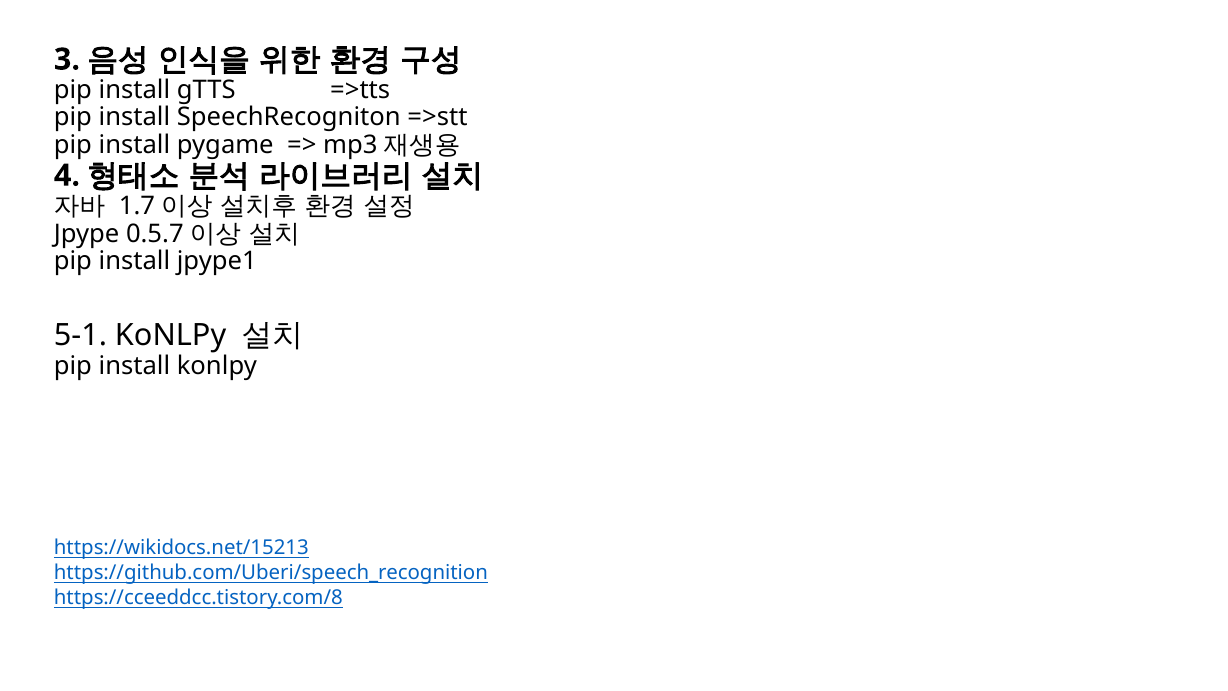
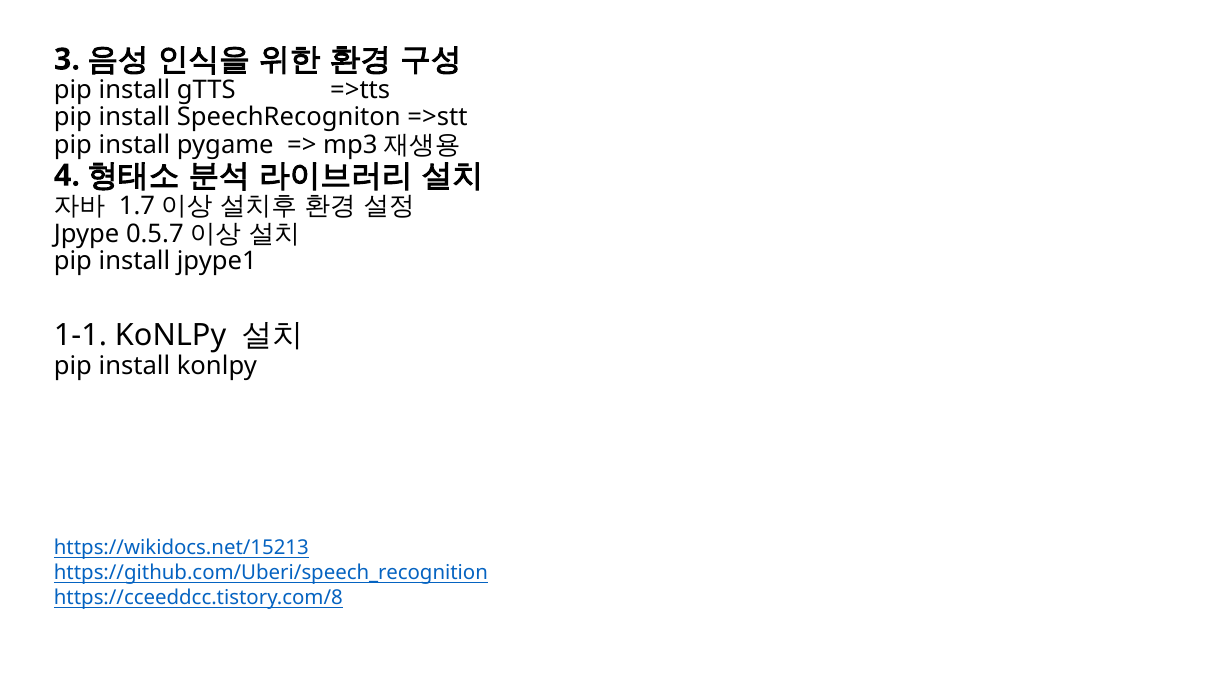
5-1: 5-1 -> 1-1 (80, 336)
